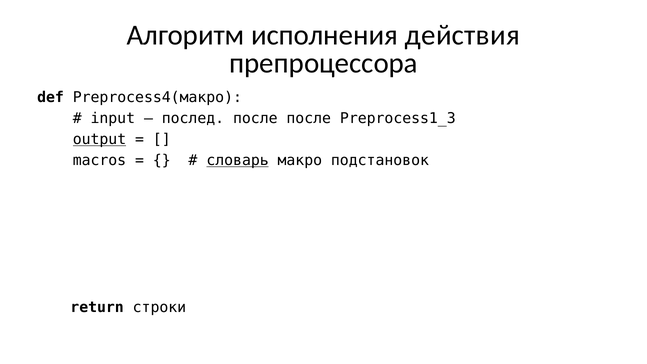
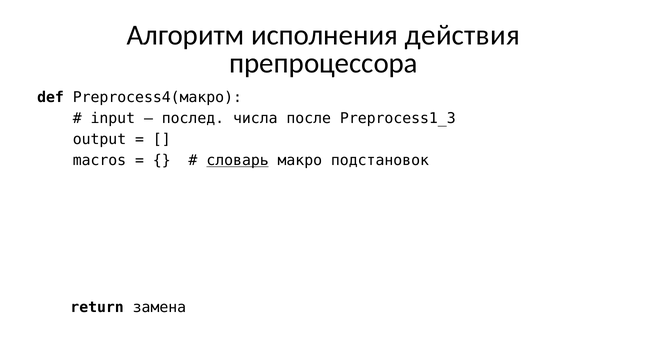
послед после: после -> числа (255, 118)
output underline: present -> none (99, 139)
строки: строки -> замена (159, 307)
